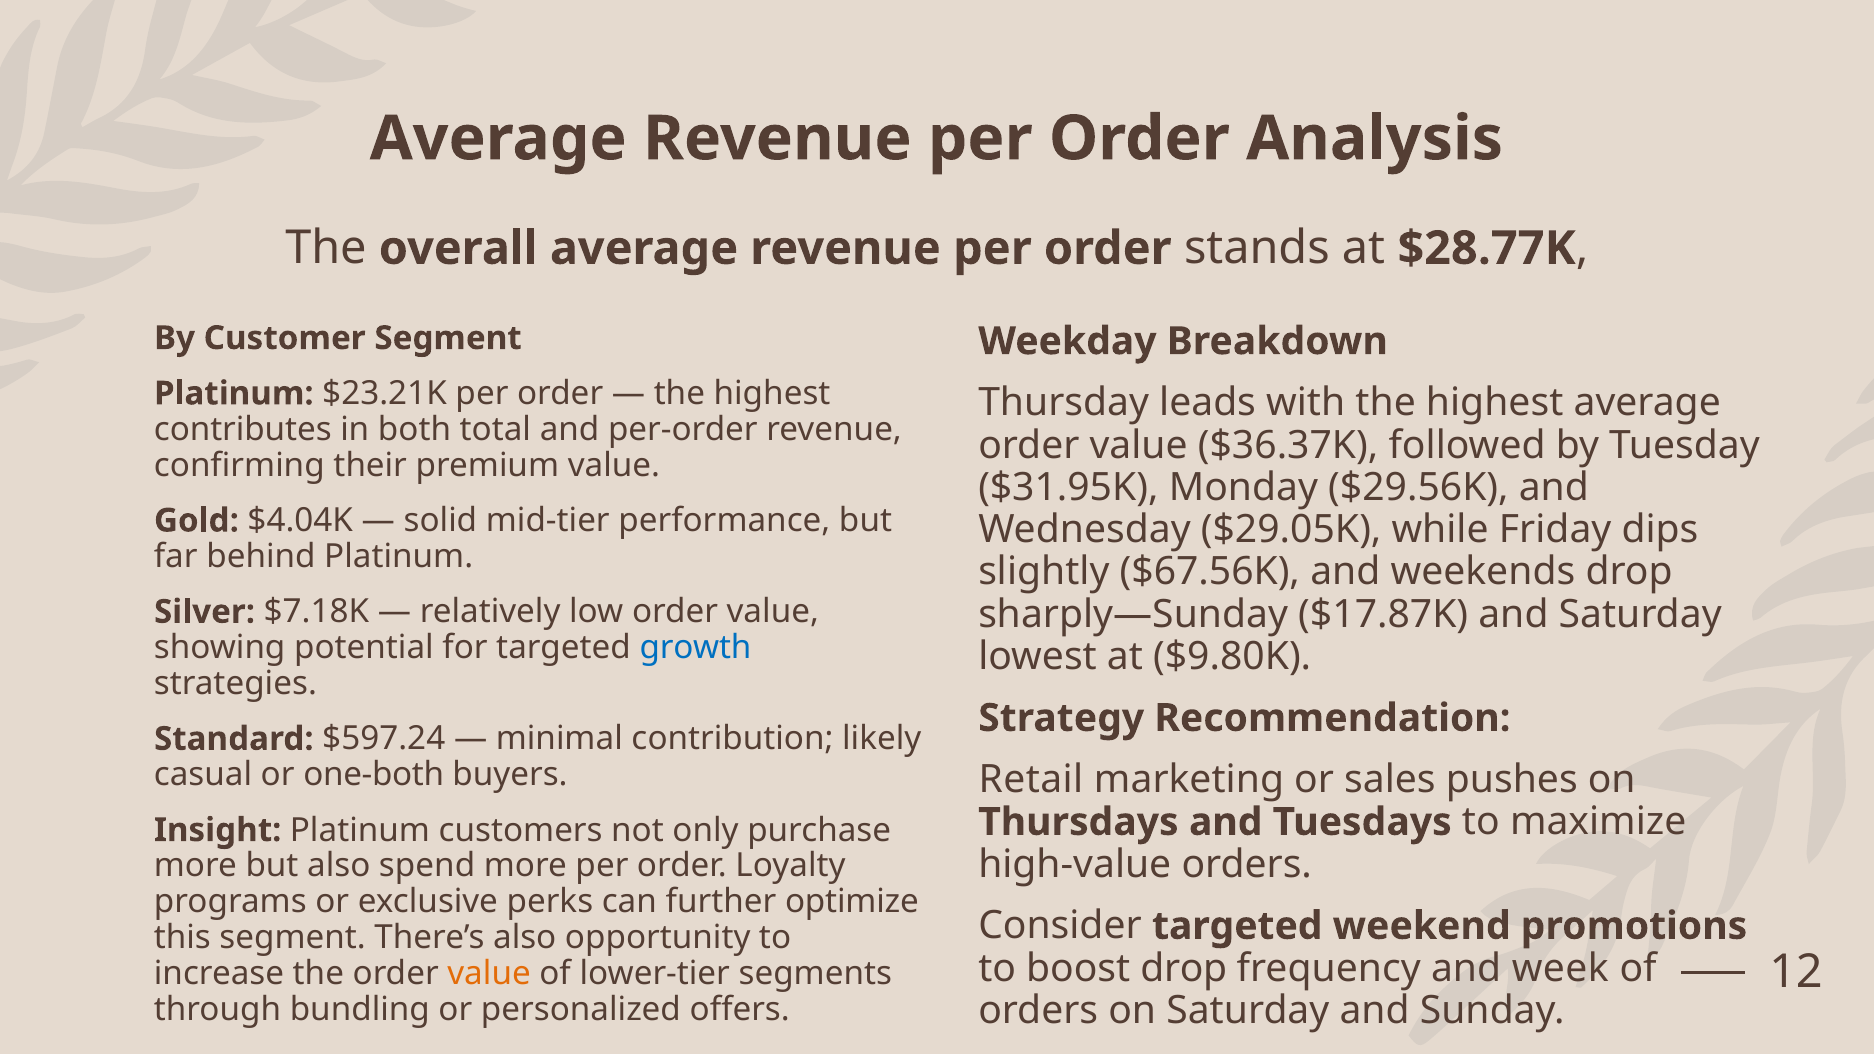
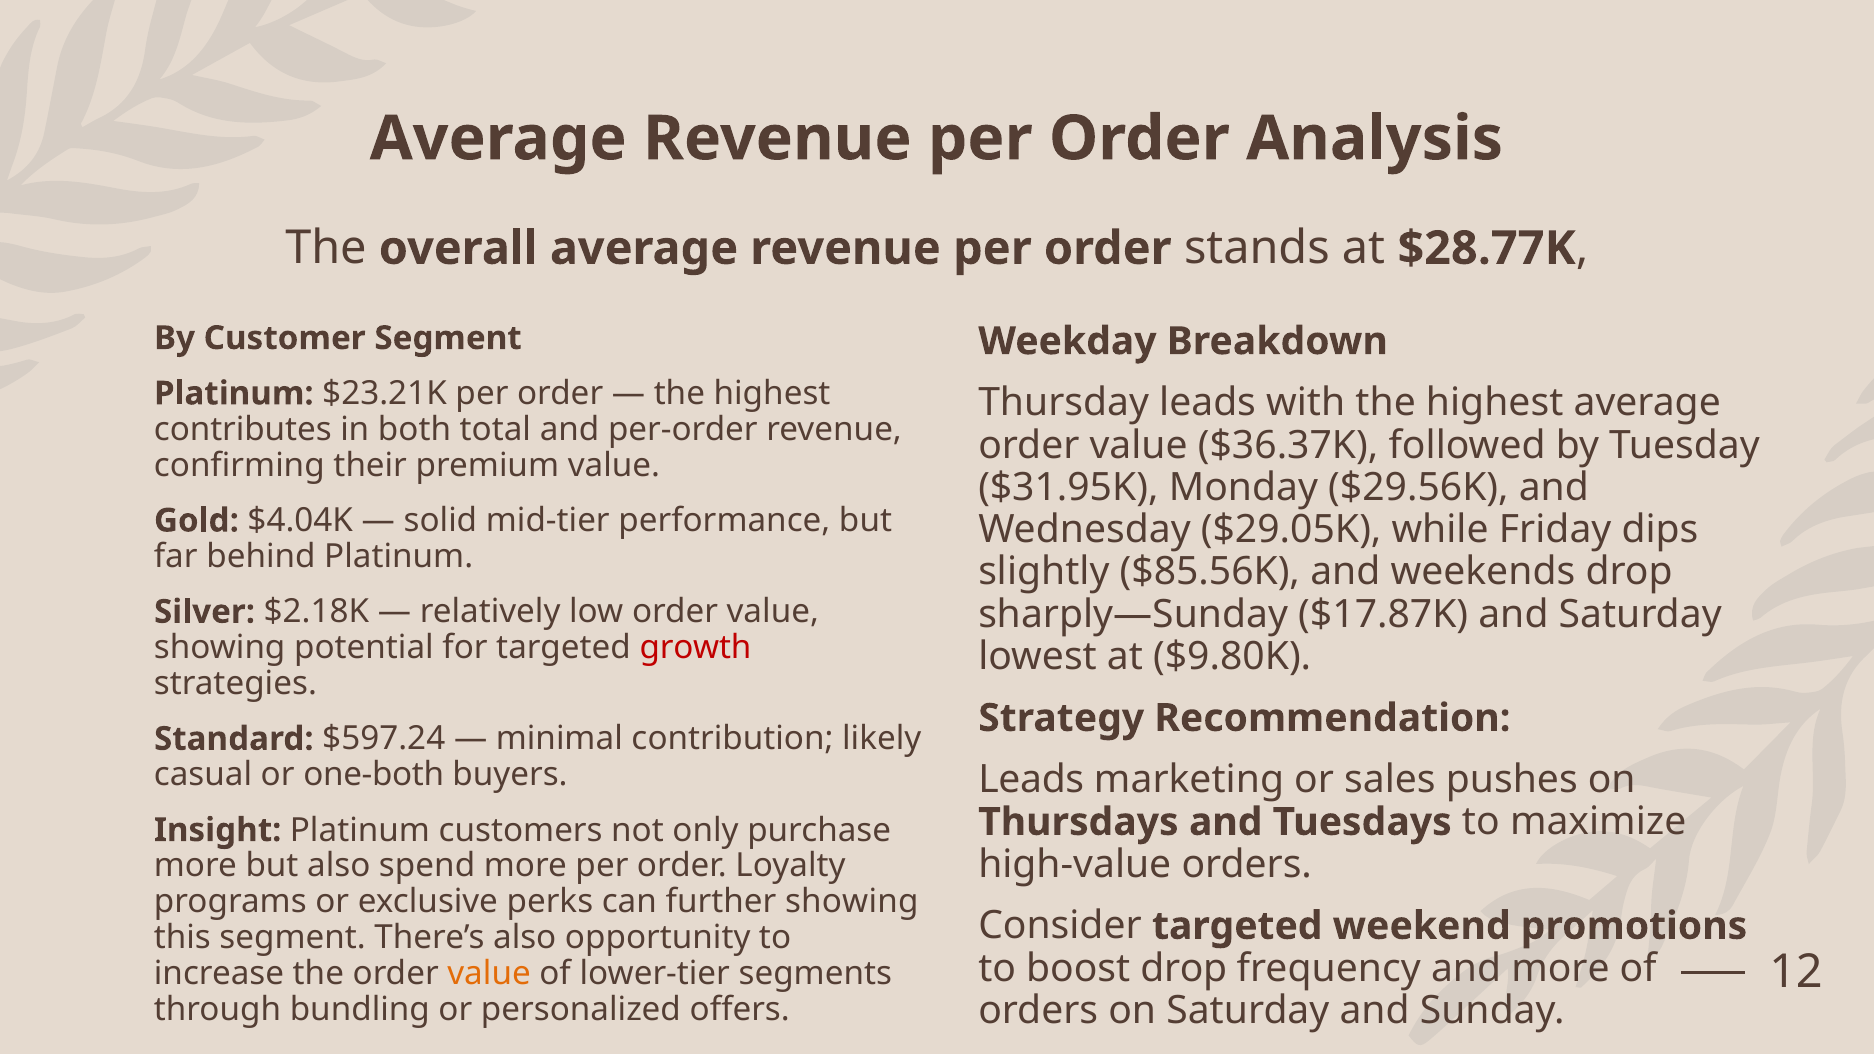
$67.56K: $67.56K -> $85.56K (1210, 572)
$7.18K: $7.18K -> $2.18K (316, 612)
growth colour: blue -> red (695, 648)
Retail: Retail -> Leads (1031, 780)
further optimize: optimize -> showing (852, 902)
and week: week -> more (1560, 968)
